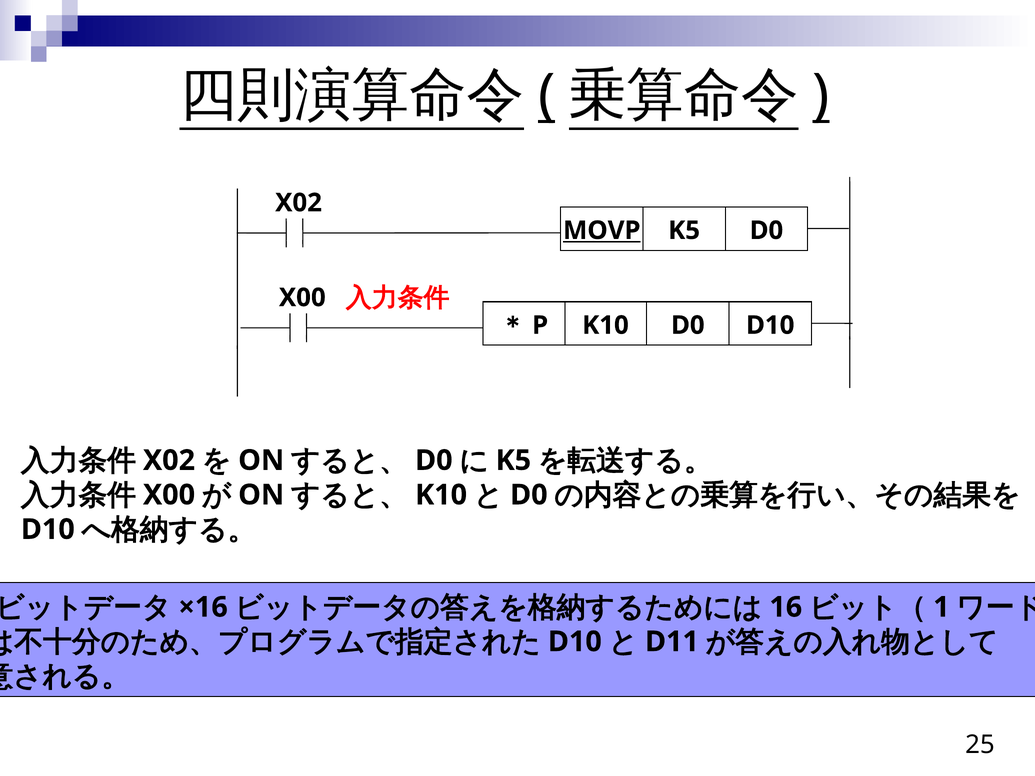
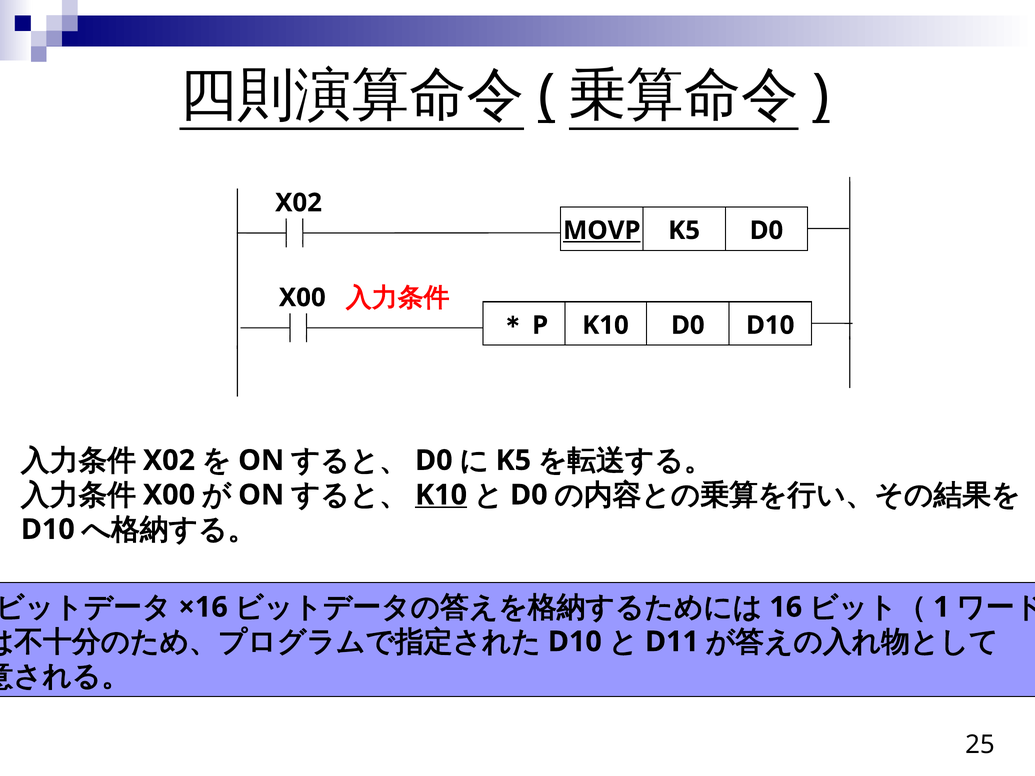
K10 underline: none -> present (441, 495)
